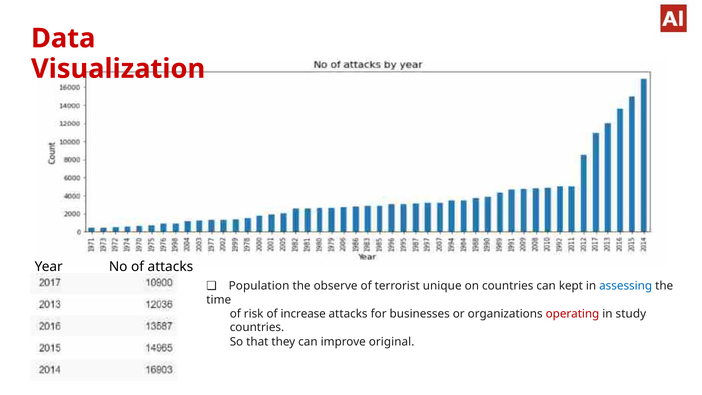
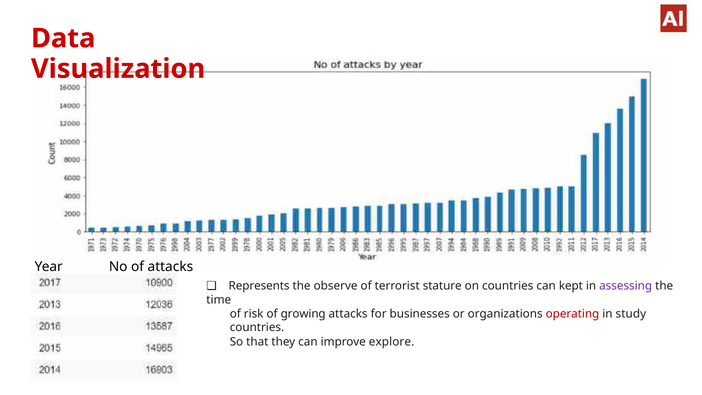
Population: Population -> Represents (259, 286)
unique: unique -> stature (442, 286)
assessing colour: blue -> purple (626, 286)
increase: increase -> growing (303, 314)
original: original -> explore (392, 342)
